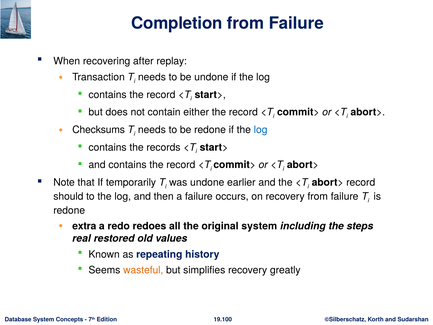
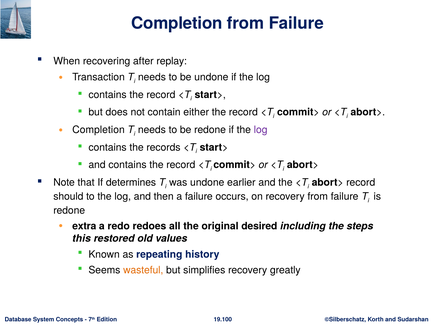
Checksums: Checksums -> Completion (99, 130)
log colour: blue -> purple (261, 130)
temporarily: temporarily -> determines (131, 182)
original system: system -> desired (259, 226)
real: real -> this (82, 238)
